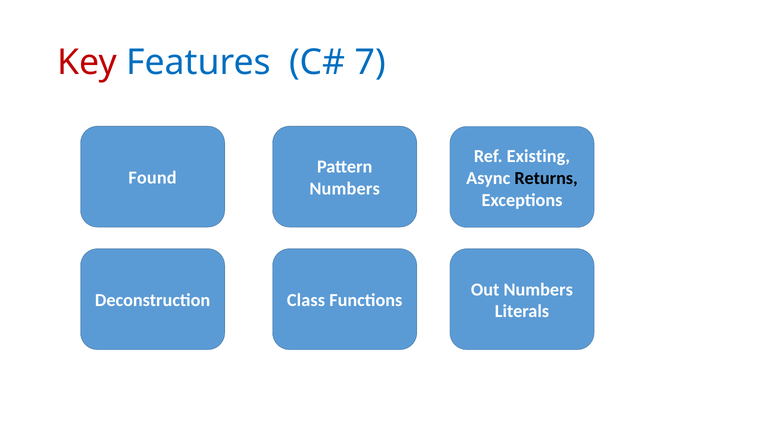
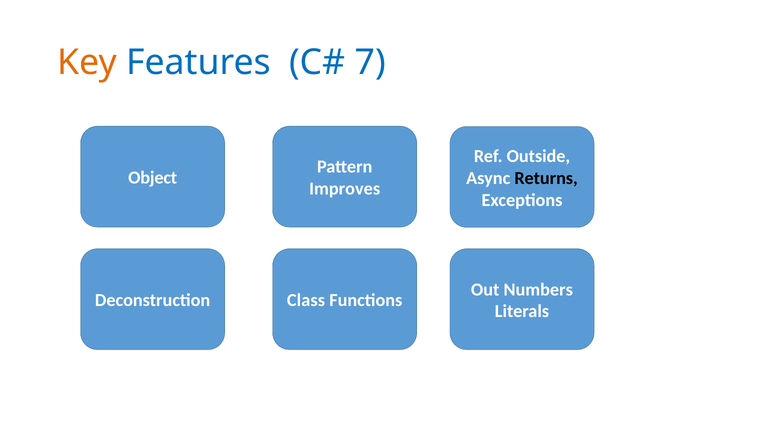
Key colour: red -> orange (87, 62)
Existing: Existing -> Outside (538, 156)
Found: Found -> Object (153, 178)
Numbers: Numbers -> Improves (345, 189)
